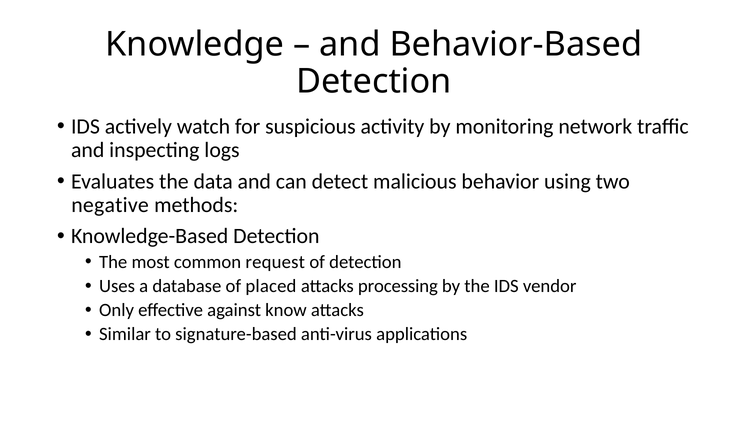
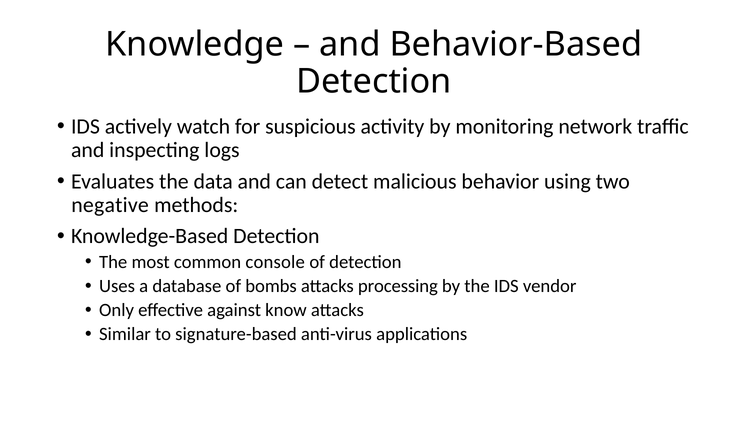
request: request -> console (275, 262)
placed: placed -> bombs (271, 286)
